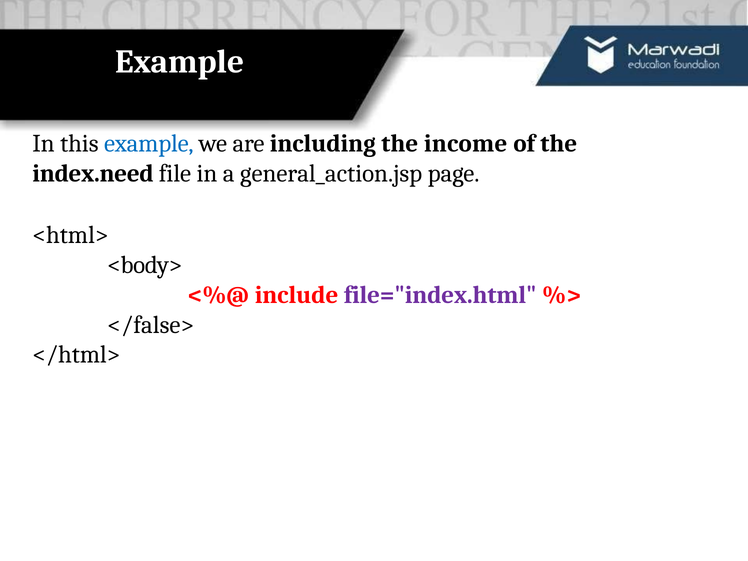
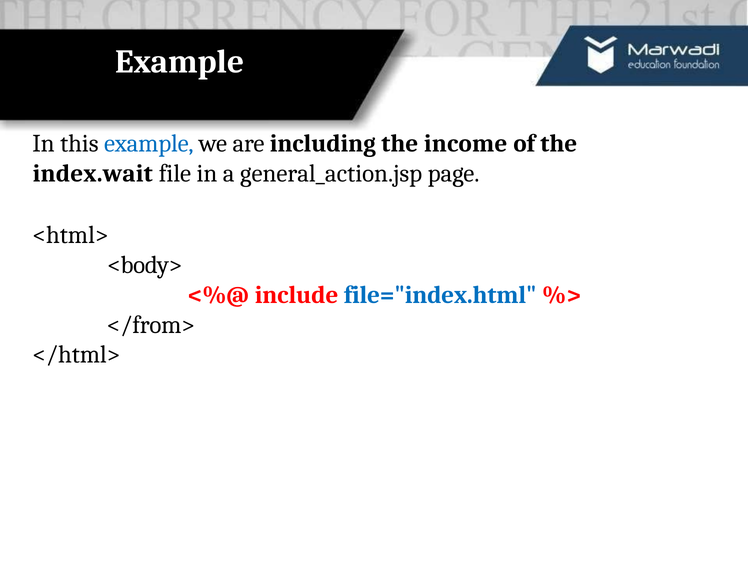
index.need: index.need -> index.wait (93, 174)
file="index.html colour: purple -> blue (440, 295)
</false>: </false> -> </from> (151, 325)
